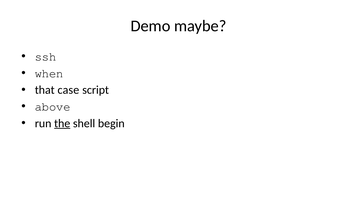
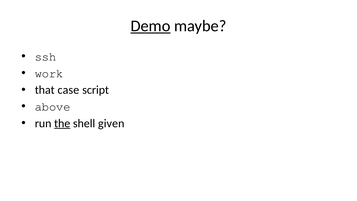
Demo underline: none -> present (150, 26)
when: when -> work (49, 73)
begin: begin -> given (111, 123)
